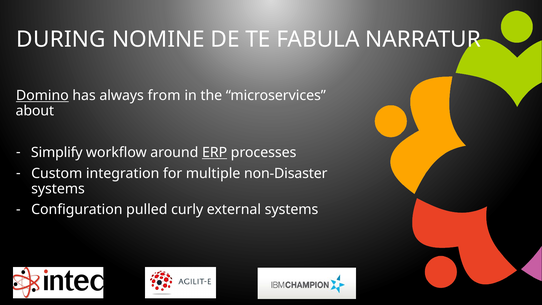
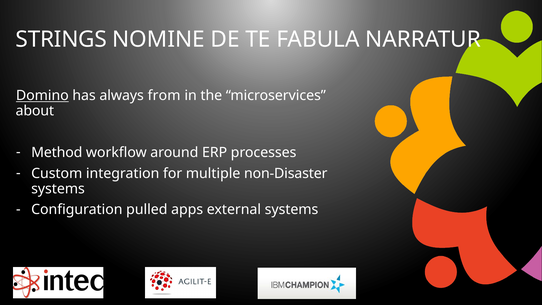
DURING: DURING -> STRINGS (61, 39)
Simplify: Simplify -> Method (57, 153)
ERP underline: present -> none (215, 153)
curly: curly -> apps (187, 210)
